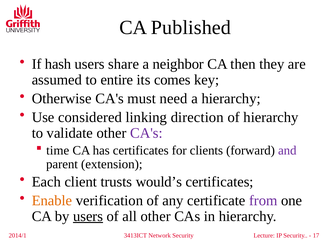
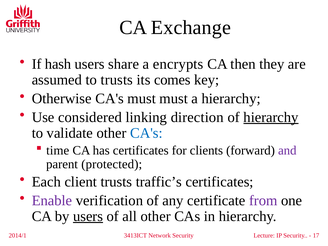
Published: Published -> Exchange (191, 27)
neighbor: neighbor -> encrypts (178, 64)
to entire: entire -> trusts (117, 80)
must need: need -> must (174, 99)
hierarchy underline: none -> present (271, 117)
CA's colour: purple -> blue (146, 133)
extension: extension -> protected (112, 164)
would’s: would’s -> traffic’s (159, 182)
Enable colour: orange -> purple (52, 200)
